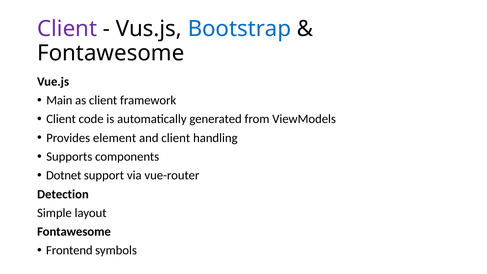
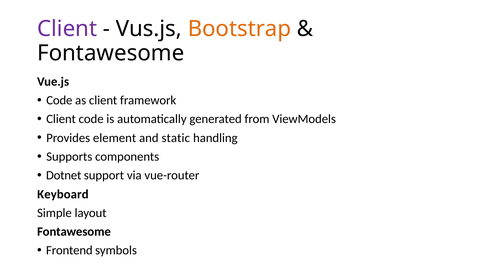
Bootstrap colour: blue -> orange (239, 29)
Main: Main -> Code (59, 100)
and client: client -> static (176, 138)
Detection: Detection -> Keyboard (63, 194)
